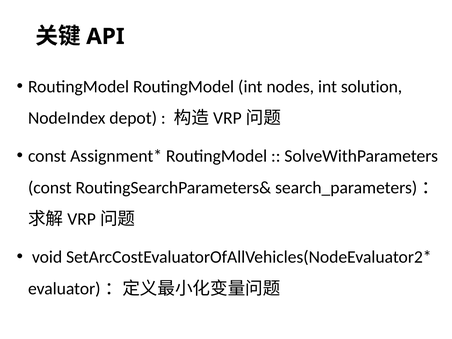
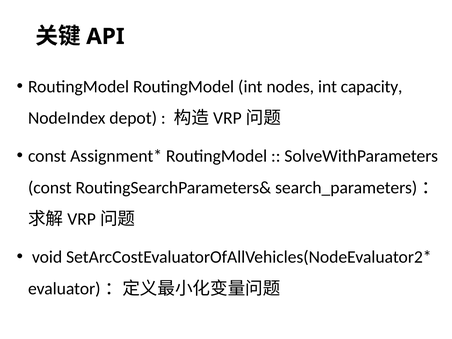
solution: solution -> capacity (372, 87)
